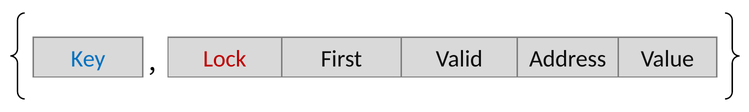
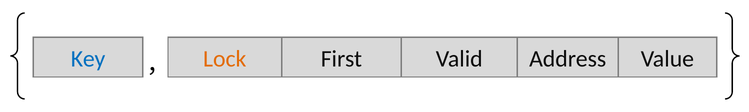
Lock colour: red -> orange (225, 59)
